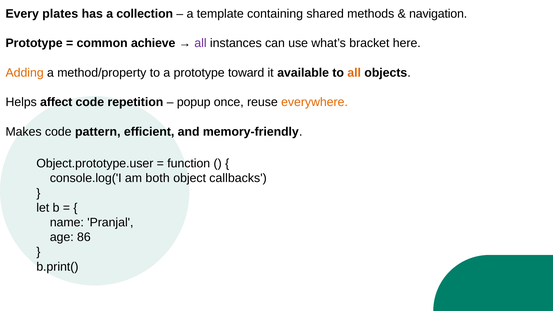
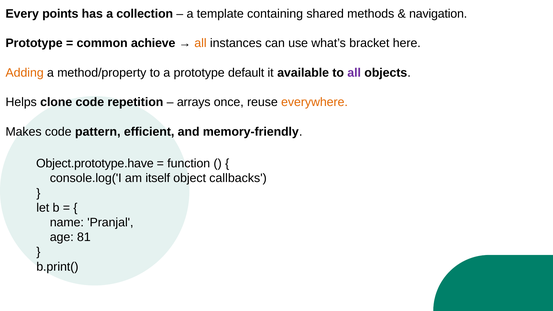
plates: plates -> points (60, 14)
all colour: purple -> orange (200, 43)
toward: toward -> default (246, 73)
all colour: orange -> purple (354, 73)
affect: affect -> clone (56, 102)
popup: popup -> arrays (194, 102)
Object.prototype.user: Object.prototype.user -> Object.prototype.have (95, 164)
both: both -> itself (158, 178)
86: 86 -> 81 (84, 237)
